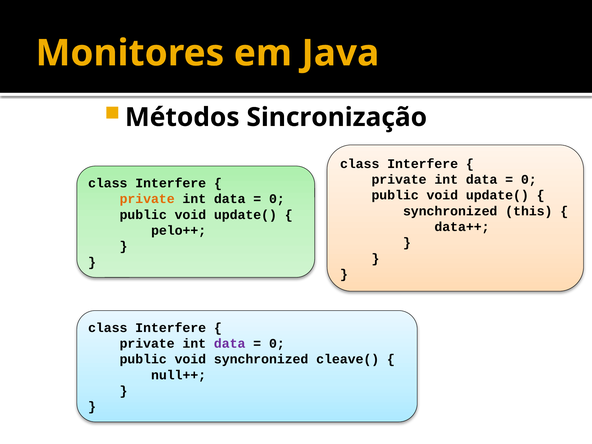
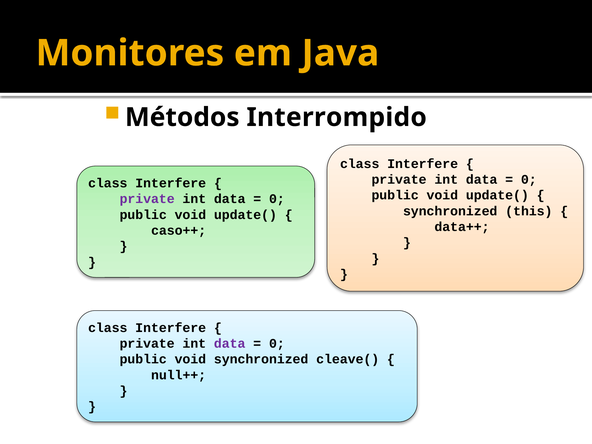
Sincronização: Sincronização -> Interrompido (337, 117)
private colour: orange -> purple (147, 199)
pelo++: pelo++ -> caso++ (179, 230)
